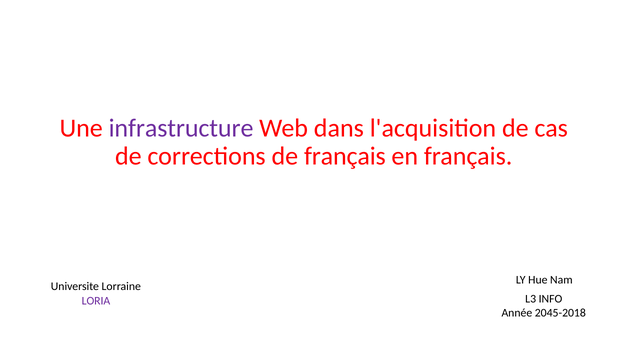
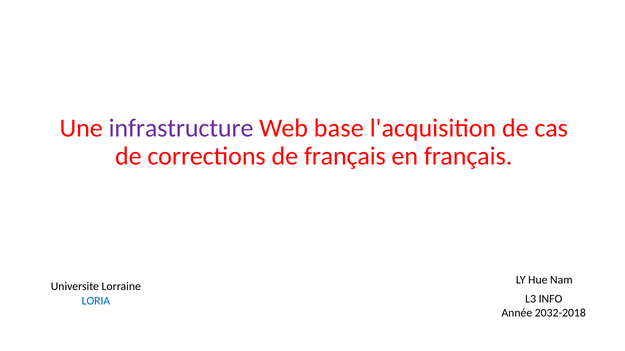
dans: dans -> base (339, 129)
LORIA colour: purple -> blue (96, 301)
2045-2018: 2045-2018 -> 2032-2018 (560, 313)
